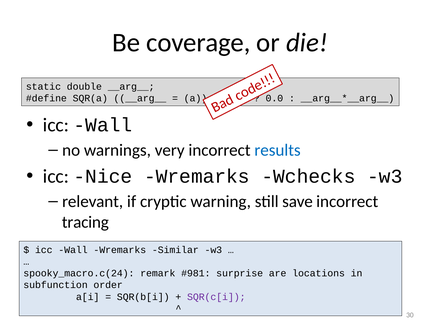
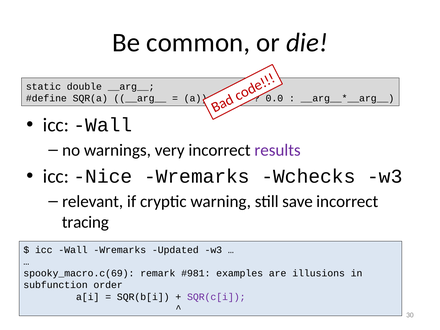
coverage: coverage -> common (198, 43)
results colour: blue -> purple (278, 150)
Similar: Similar -> Updated (175, 250)
spooky_macro.c(24: spooky_macro.c(24 -> spooky_macro.c(69 (79, 273)
surprise: surprise -> examples (240, 273)
locations: locations -> illusions (319, 273)
